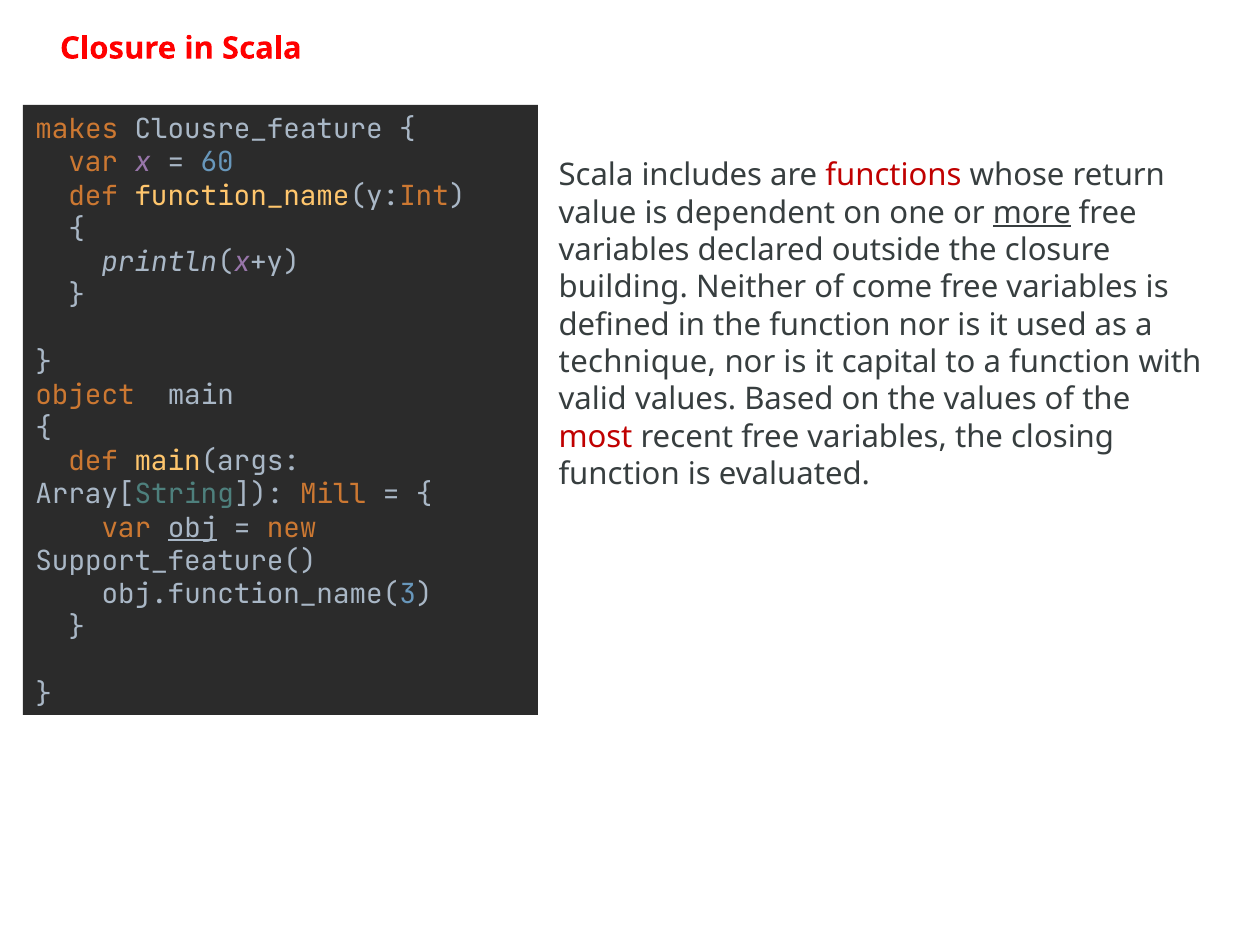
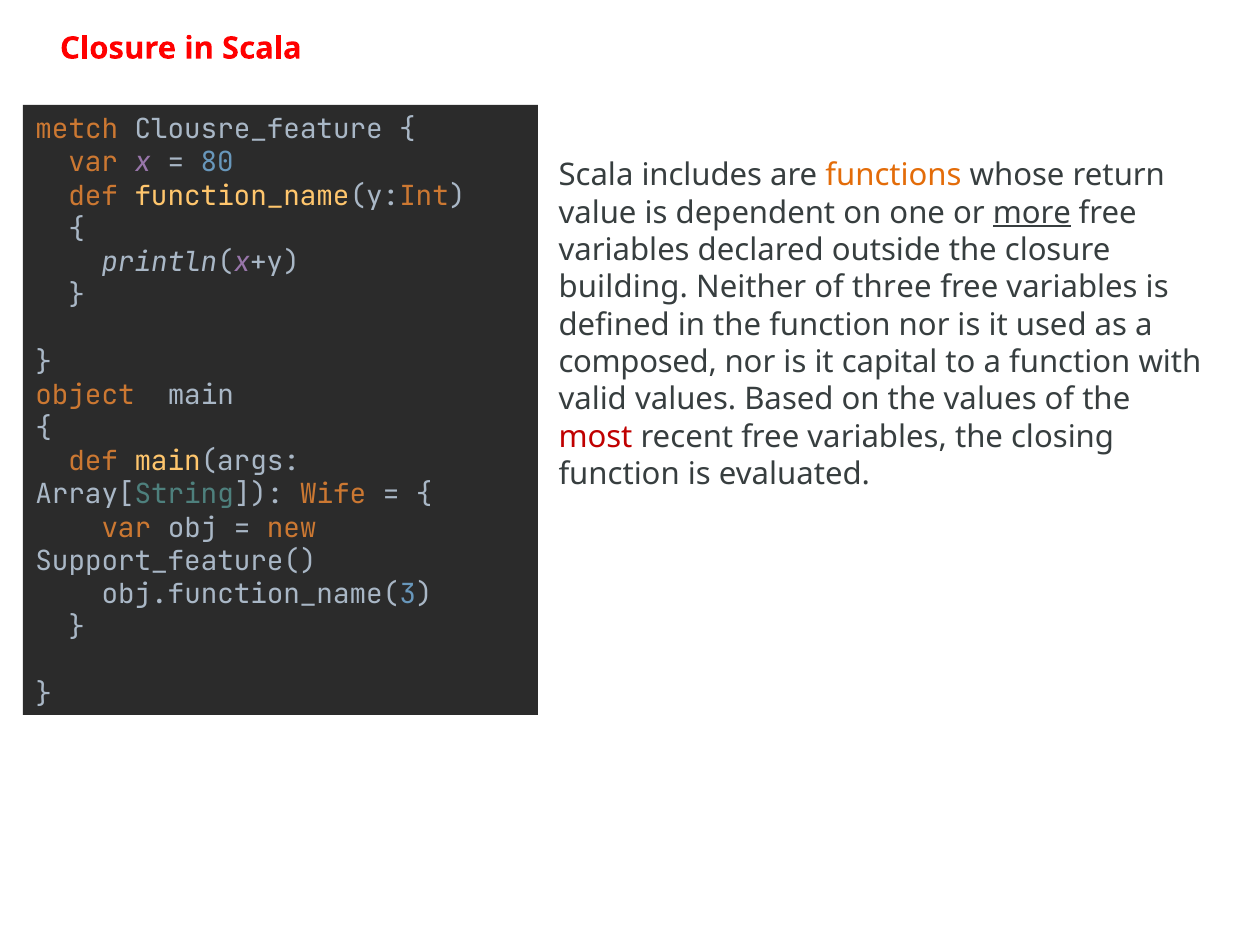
makes: makes -> metch (77, 130)
60: 60 -> 80 (217, 163)
functions colour: red -> orange (894, 175)
come: come -> three (892, 288)
technique: technique -> composed (638, 362)
Mill: Mill -> Wife (333, 495)
obj underline: present -> none (193, 528)
